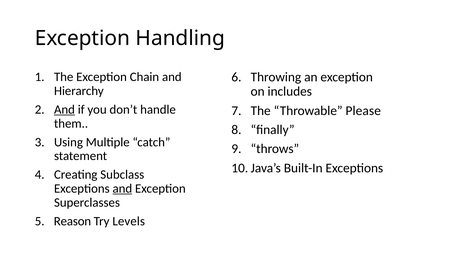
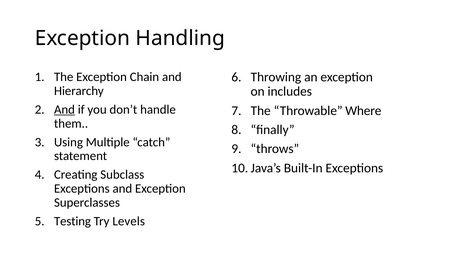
Please: Please -> Where (363, 110)
and underline: present -> none (122, 188)
Reason: Reason -> Testing (72, 221)
